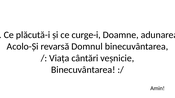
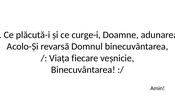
cântări: cântări -> fiecare (85, 58)
